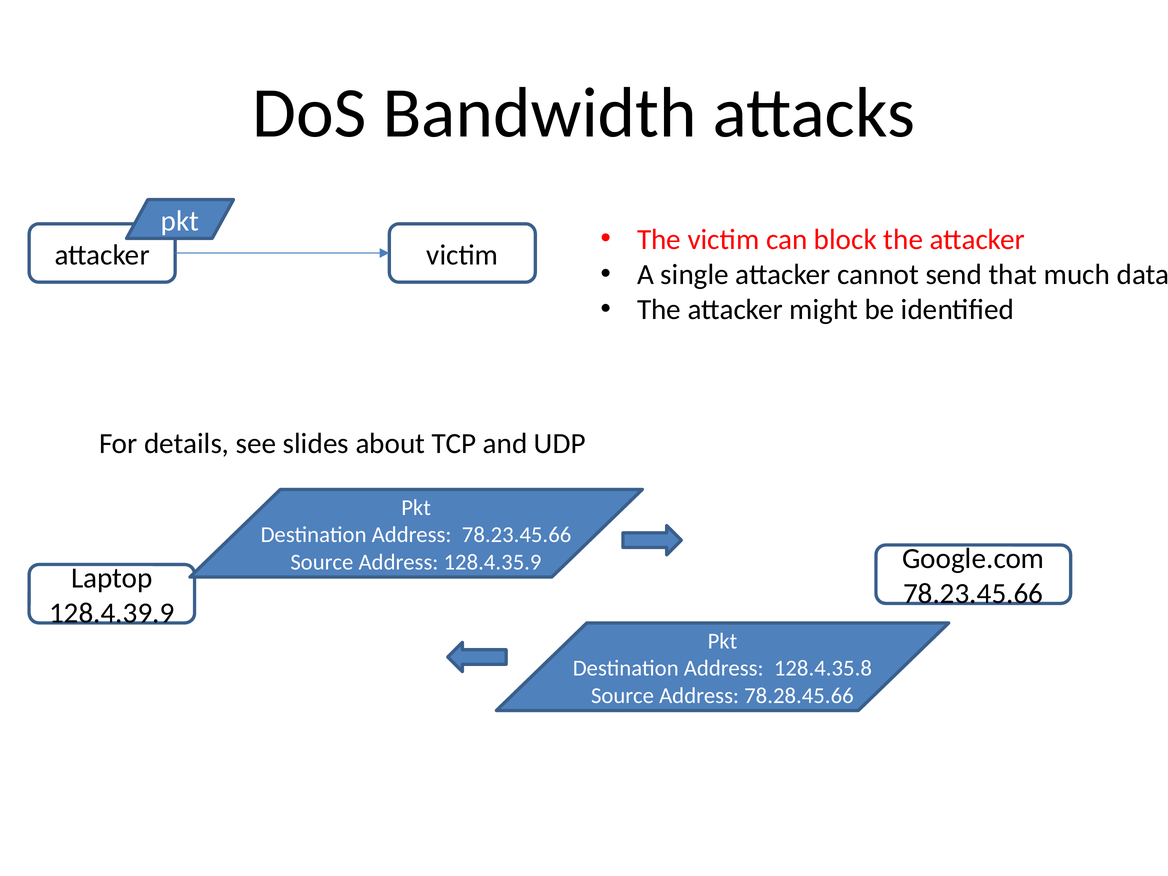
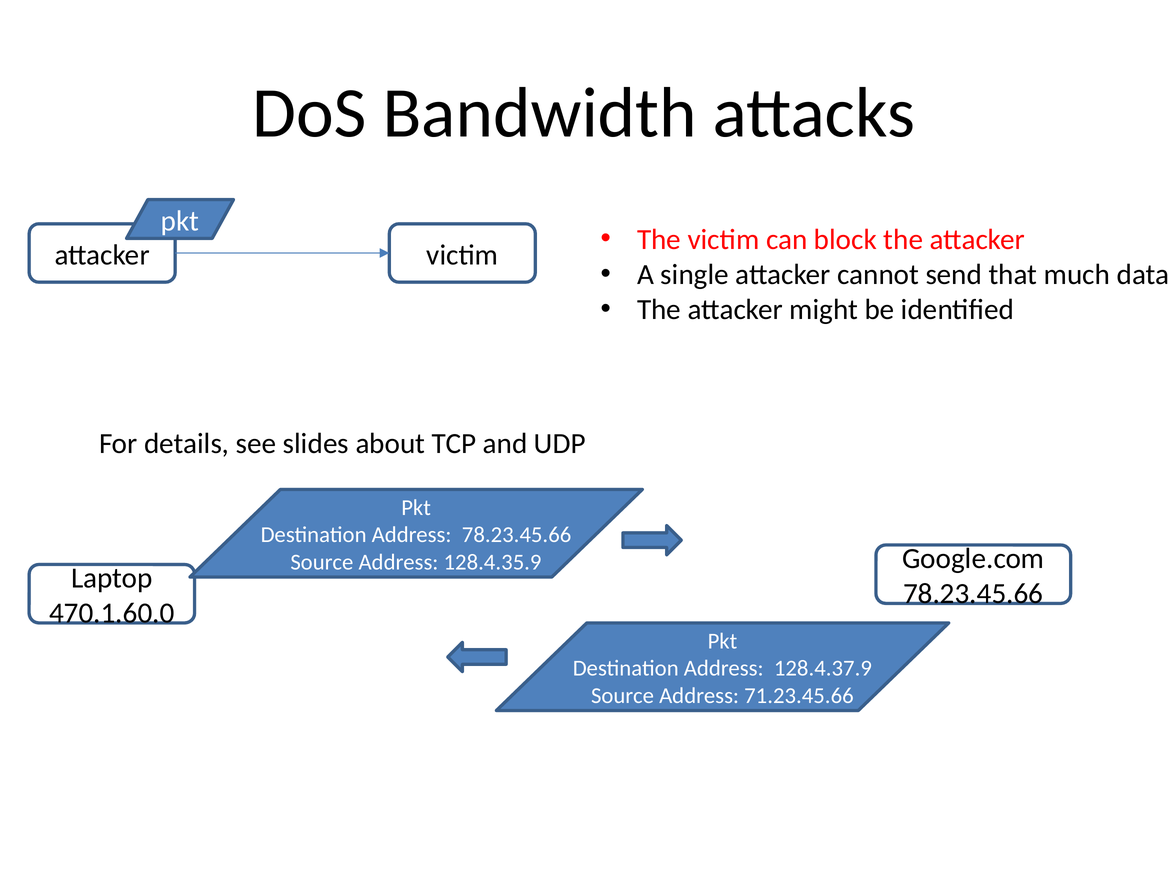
128.4.39.9: 128.4.39.9 -> 470.1.60.0 (112, 613)
128.4.35.8: 128.4.35.8 -> 128.4.37.9 (823, 668)
78.28.45.66: 78.28.45.66 -> 71.23.45.66 (799, 696)
